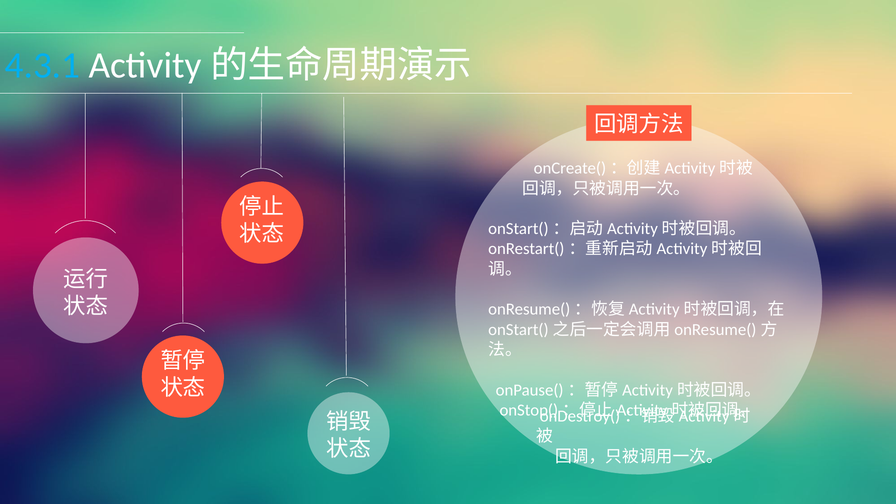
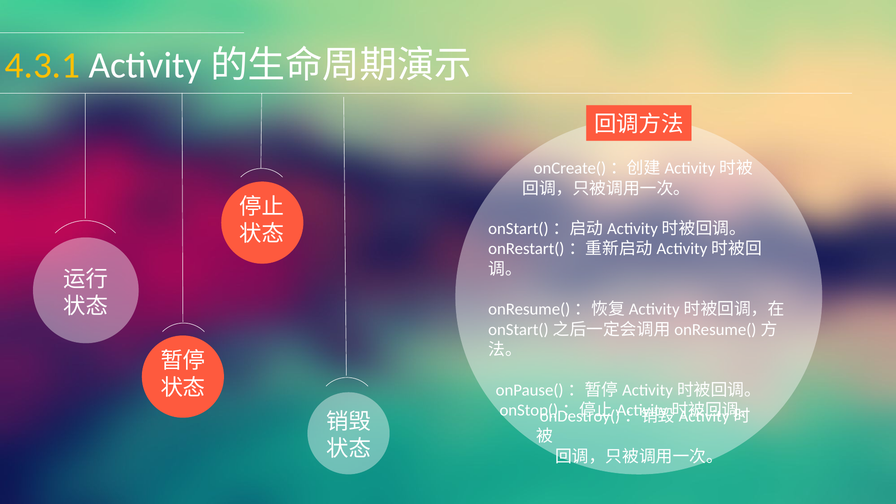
4.3.1 colour: light blue -> yellow (43, 65)
